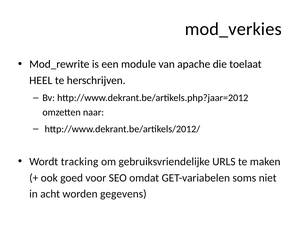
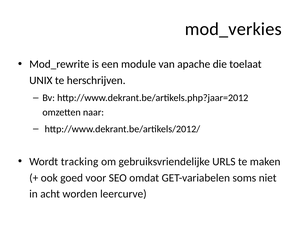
HEEL: HEEL -> UNIX (41, 80)
gegevens: gegevens -> leercurve (123, 194)
